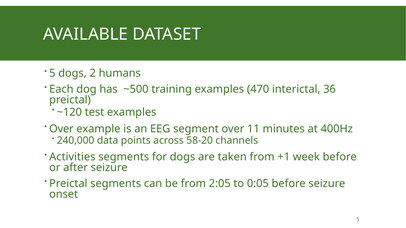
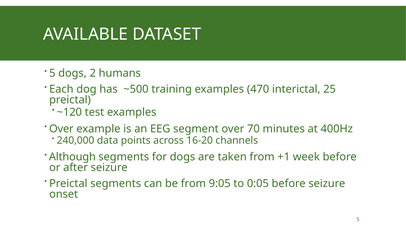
36: 36 -> 25 (330, 89)
11: 11 -> 70 (253, 129)
58-20: 58-20 -> 16-20 (200, 141)
Activities: Activities -> Although (72, 157)
2:05: 2:05 -> 9:05 (220, 184)
